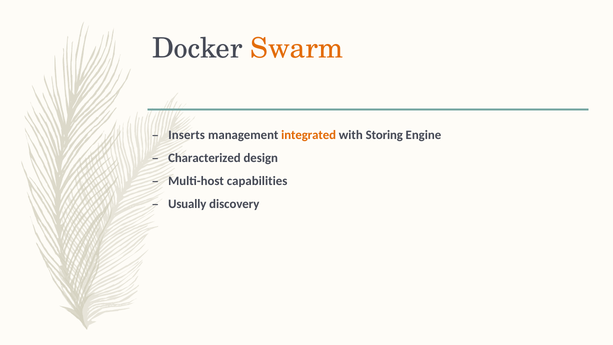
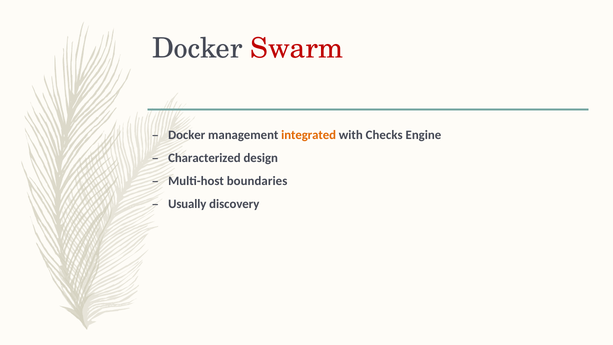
Swarm colour: orange -> red (297, 48)
Inserts: Inserts -> Docker (187, 135)
Storing: Storing -> Checks (384, 135)
capabilities: capabilities -> boundaries (257, 181)
